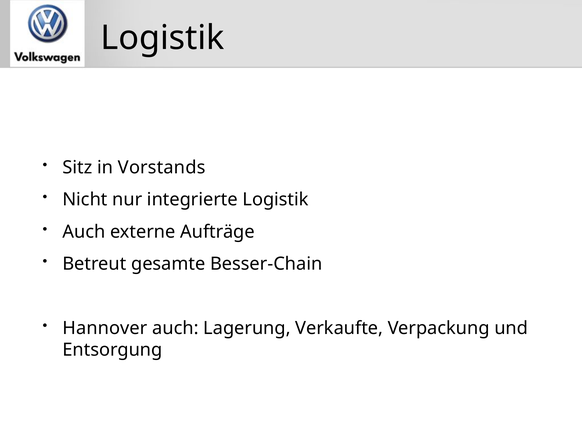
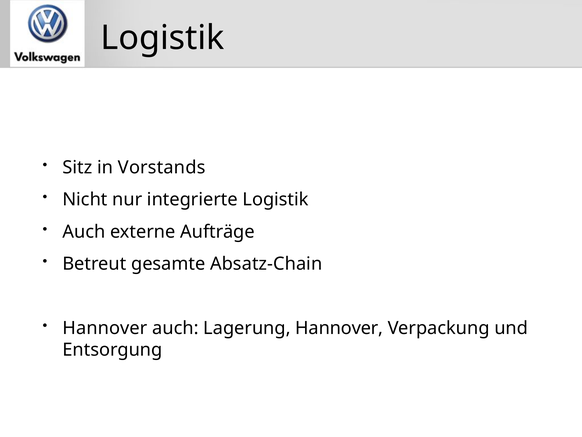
Besser-Chain: Besser-Chain -> Absatz-Chain (266, 264)
Lagerung Verkaufte: Verkaufte -> Hannover (339, 328)
